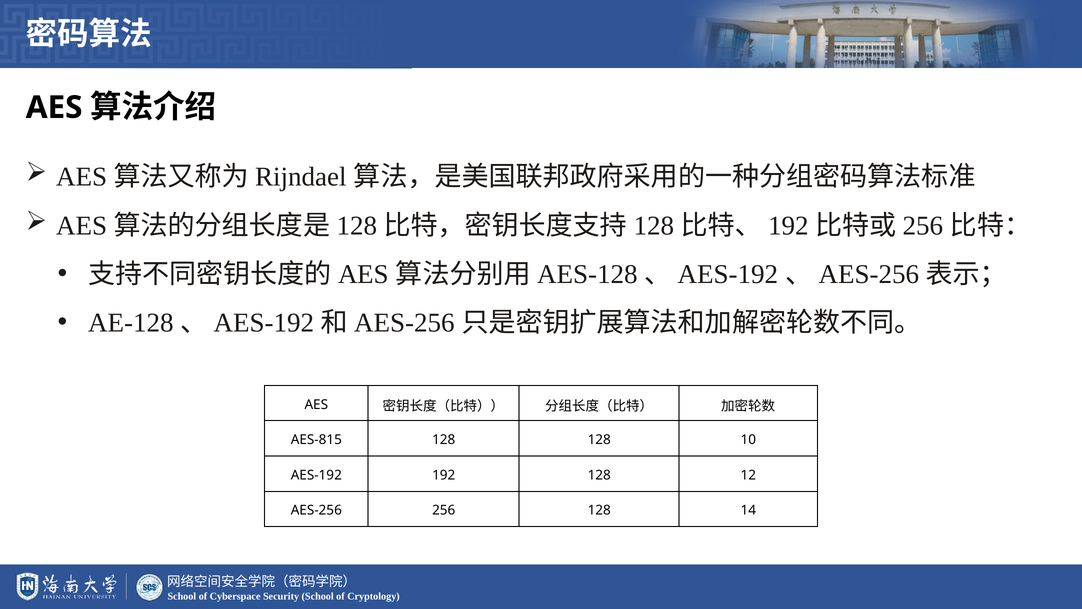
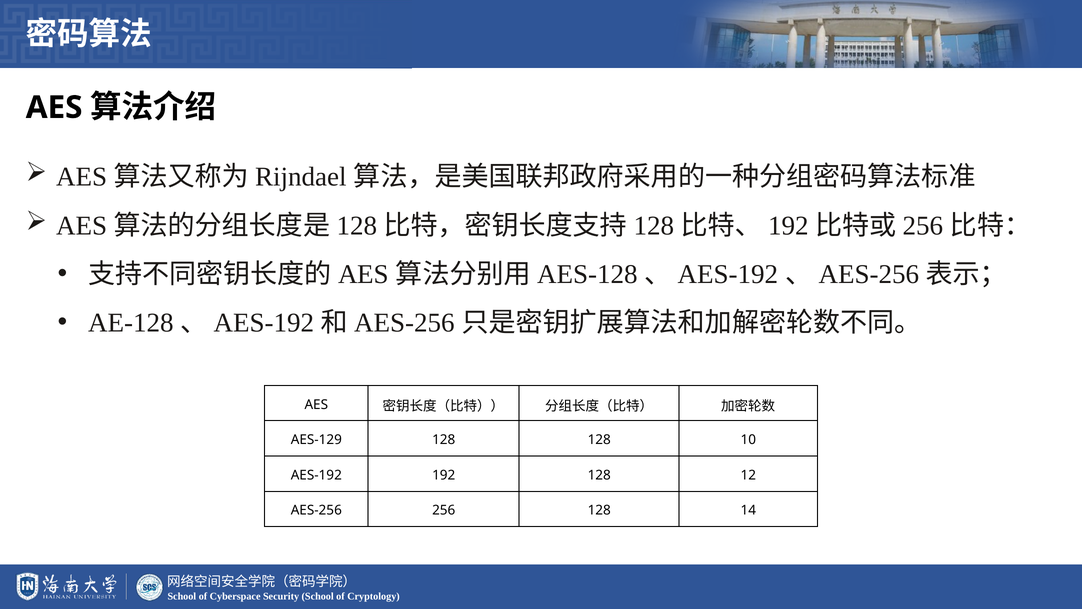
AES-815: AES-815 -> AES-129 (316, 440)
